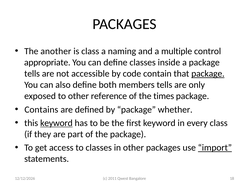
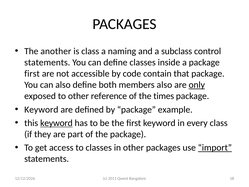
multiple: multiple -> subclass (177, 51)
appropriate: appropriate -> statements (47, 62)
tells: tells -> first (32, 74)
package underline: present -> none (208, 74)
members tells: tells -> also (164, 85)
only underline: none -> present (197, 85)
Contains: Contains -> Keyword (41, 109)
whether: whether -> example (175, 109)
